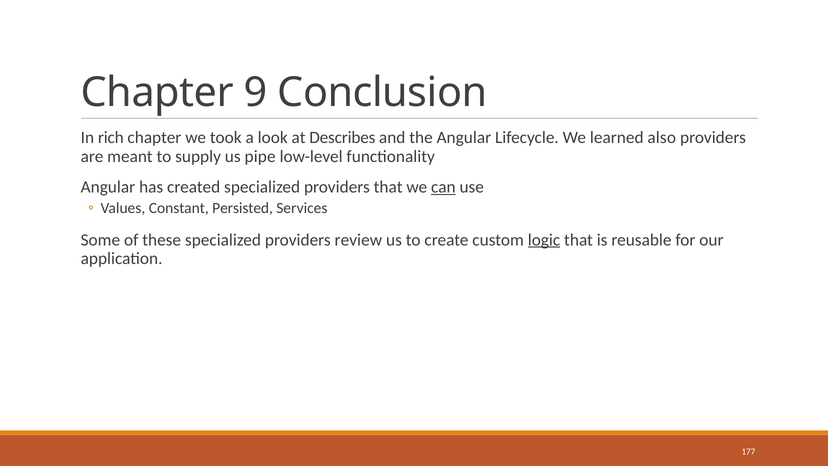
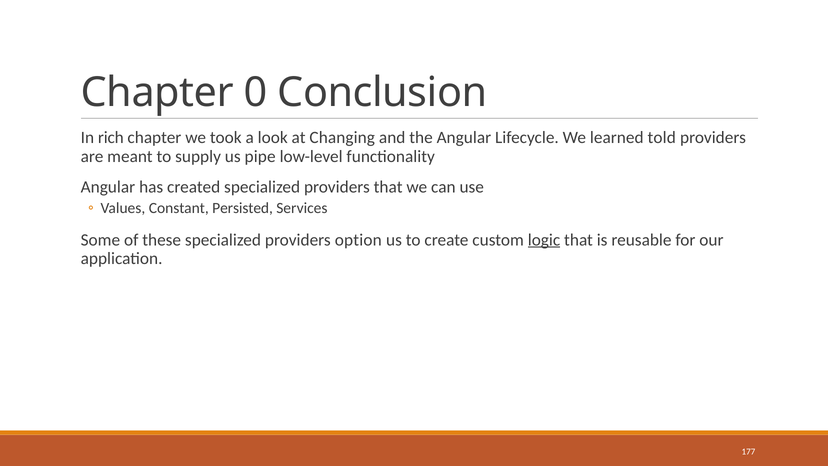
9: 9 -> 0 (256, 93)
Describes: Describes -> Changing (342, 138)
also: also -> told (662, 138)
can underline: present -> none (443, 187)
review: review -> option (358, 240)
